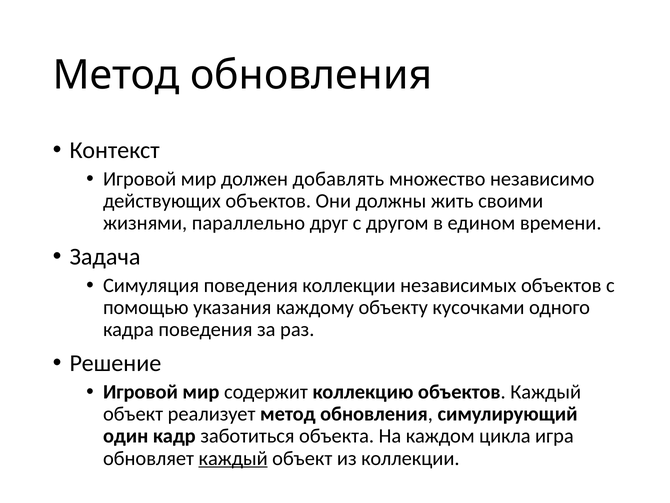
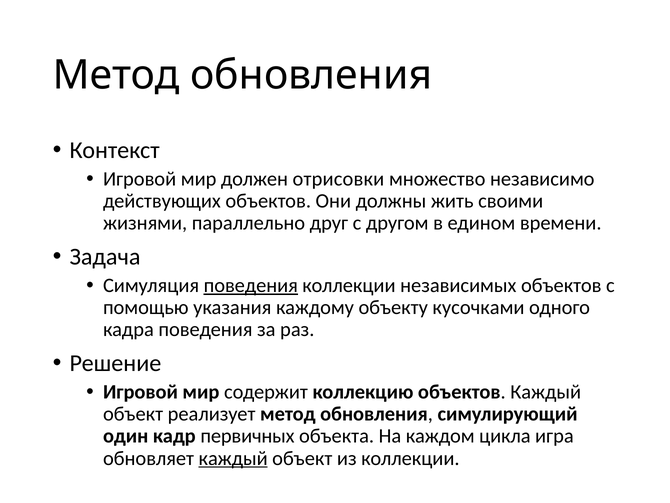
добавлять: добавлять -> отрисовки (338, 179)
поведения underline: none -> present (251, 285)
заботиться: заботиться -> первичных (247, 436)
